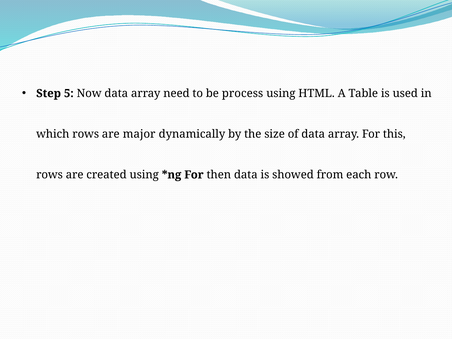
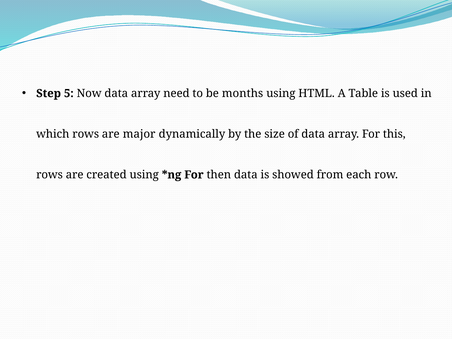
process: process -> months (243, 93)
